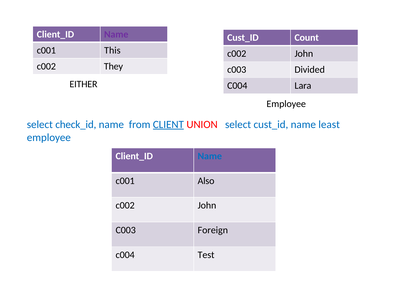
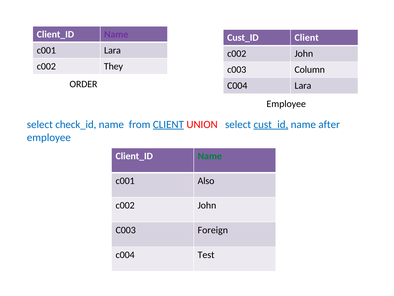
Count: Count -> Client (307, 38)
c001 This: This -> Lara (112, 50)
Divided: Divided -> Column (310, 70)
EITHER: EITHER -> ORDER (83, 84)
cust_id underline: none -> present (271, 124)
least: least -> after (329, 124)
Name colour: blue -> green (210, 156)
